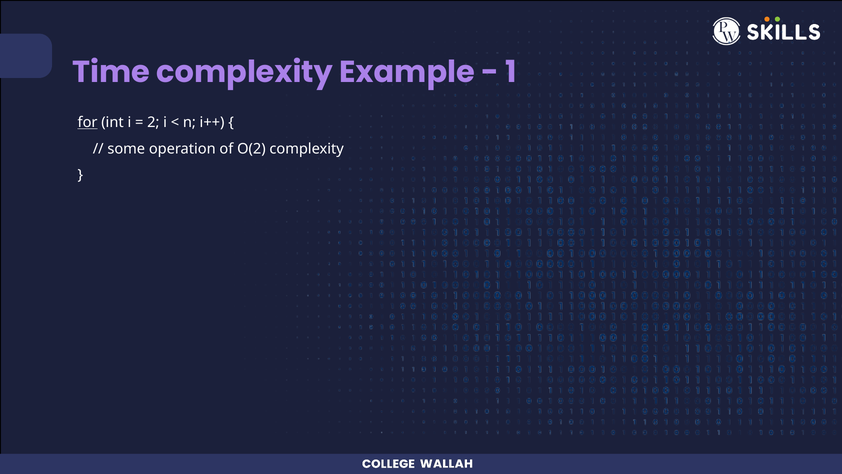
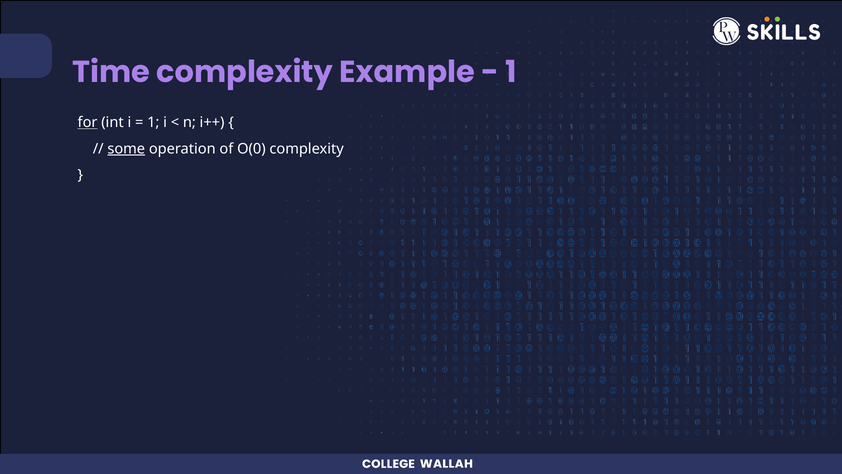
2: 2 -> 1 (153, 122)
some underline: none -> present (126, 149)
O(2: O(2 -> O(0 (251, 149)
